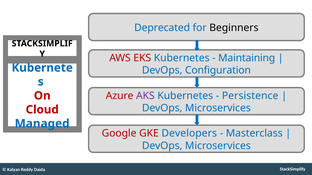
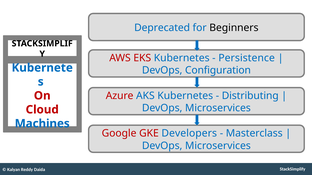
Maintaining: Maintaining -> Persistence (247, 58)
AKS colour: purple -> blue (145, 96)
Persistence: Persistence -> Distributing (250, 96)
Managed: Managed -> Machines (42, 124)
